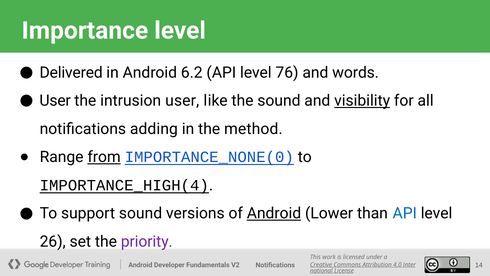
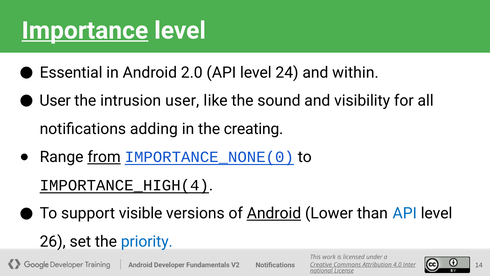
Importance underline: none -> present (85, 30)
Delivered: Delivered -> Essential (71, 72)
6.2: 6.2 -> 2.0 (192, 72)
76: 76 -> 24 (287, 72)
words: words -> within (355, 72)
visibility underline: present -> none (362, 101)
method: method -> creating (254, 129)
support sound: sound -> visible (141, 213)
priority colour: purple -> blue (147, 241)
